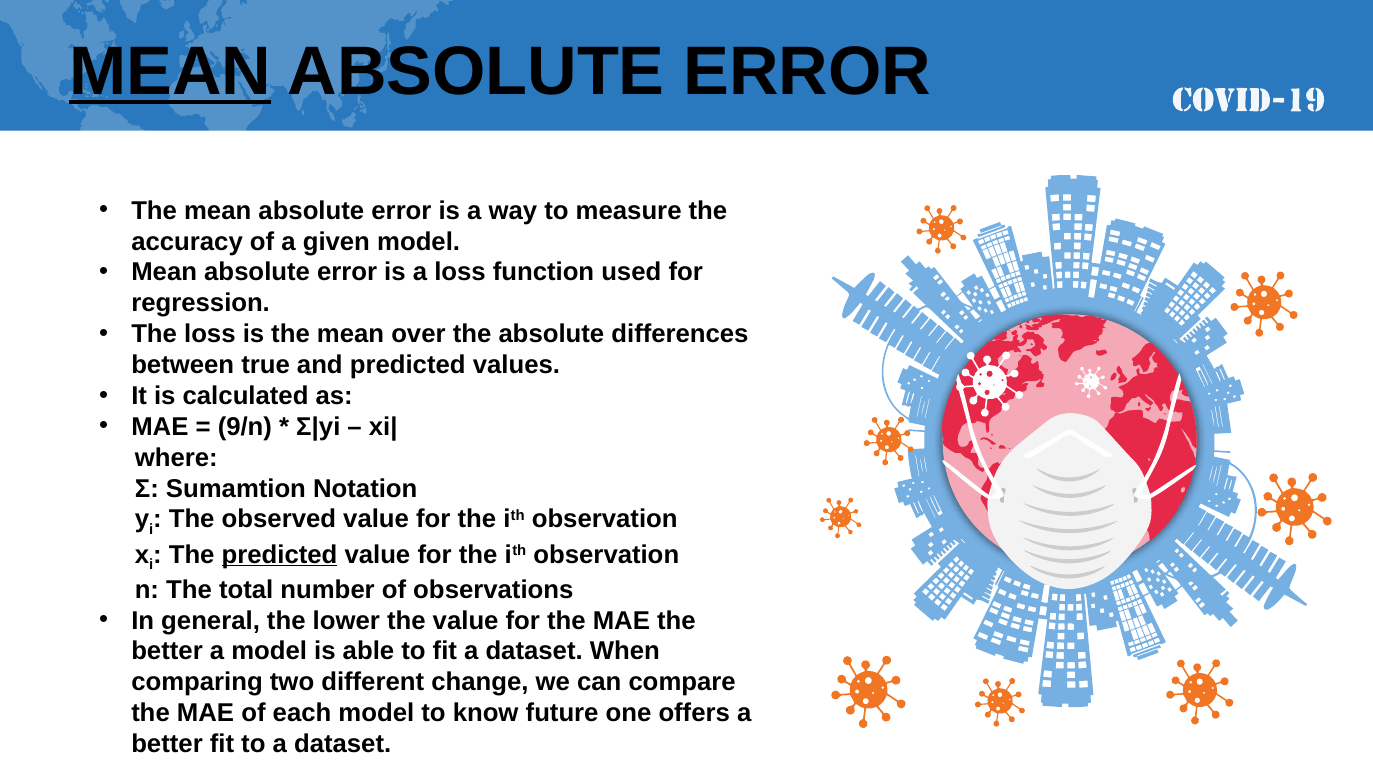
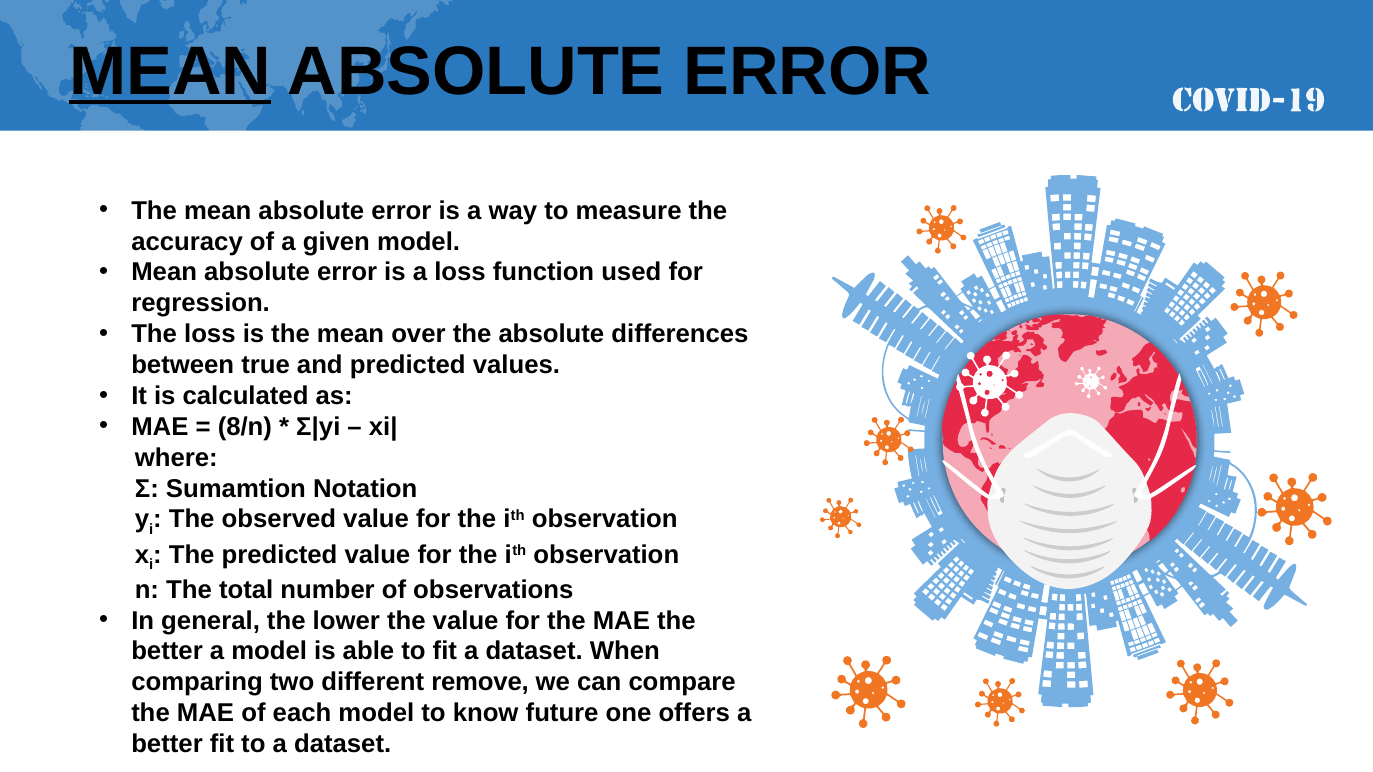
9/n: 9/n -> 8/n (245, 427)
predicted underline: present -> none (280, 555)
change: change -> remove (480, 683)
